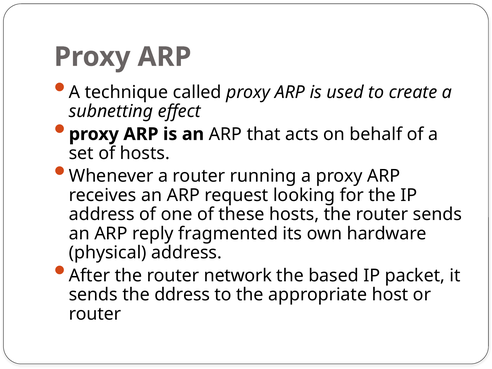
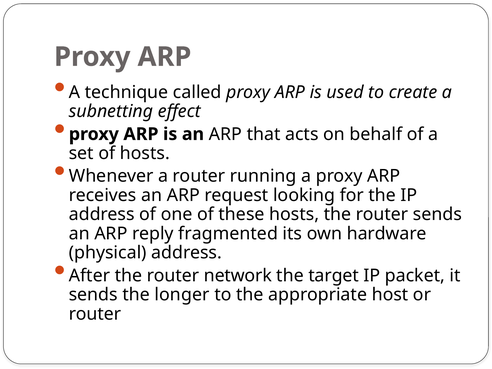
based: based -> target (334, 276)
ddress: ddress -> longer (182, 295)
